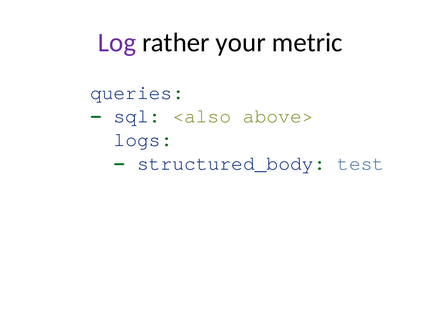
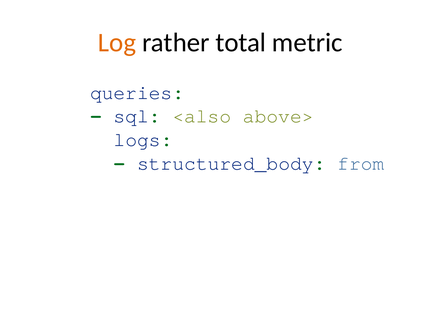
Log colour: purple -> orange (117, 43)
your: your -> total (241, 43)
test: test -> from (361, 163)
